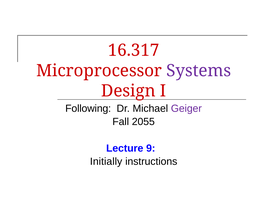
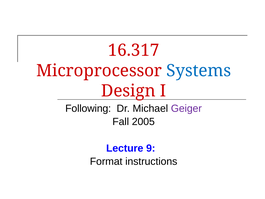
Systems colour: purple -> blue (199, 71)
2055: 2055 -> 2005 (143, 122)
Initially: Initially -> Format (106, 161)
